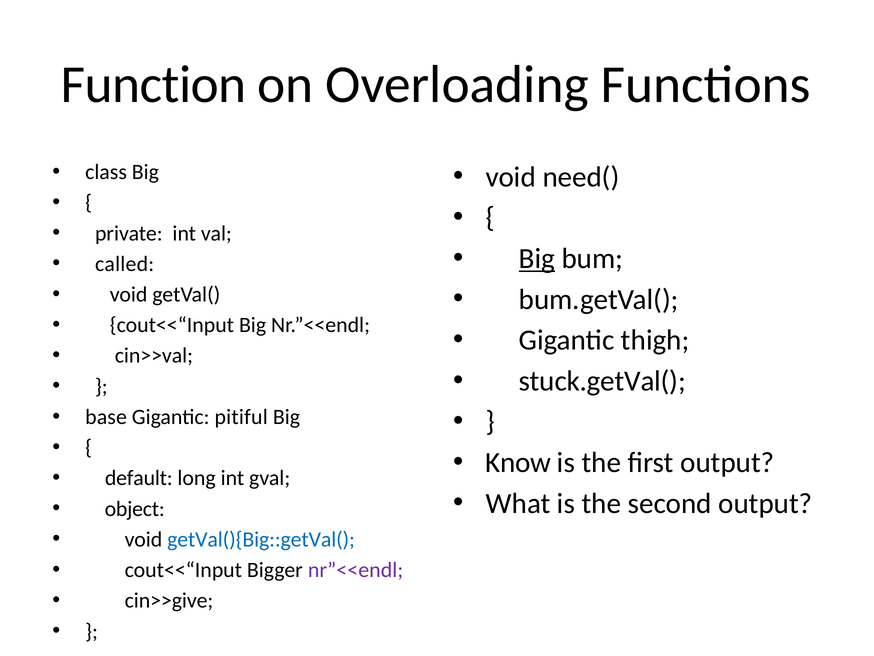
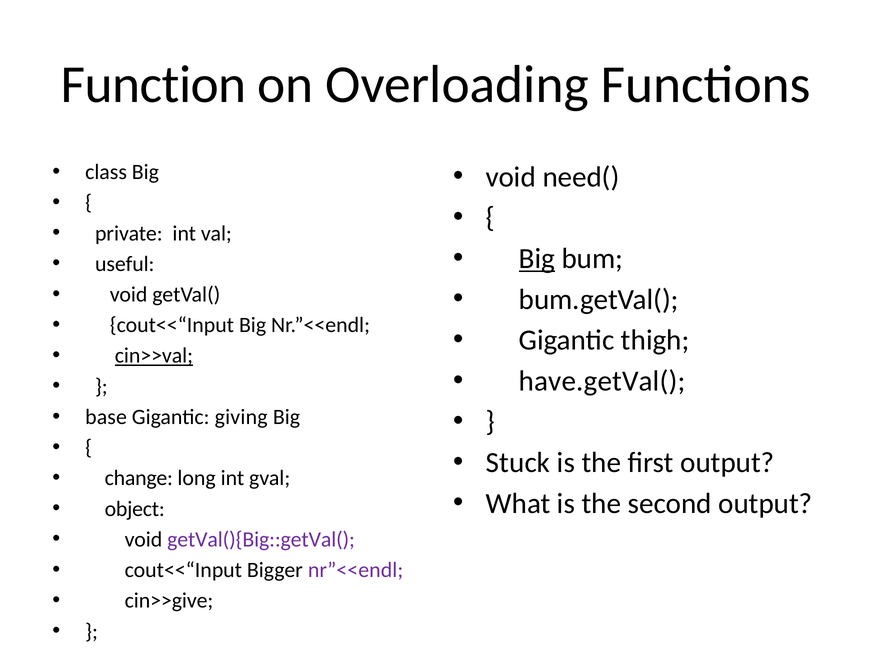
called: called -> useful (125, 264)
cin>>val underline: none -> present (154, 355)
stuck.getVal(: stuck.getVal( -> have.getVal( (602, 381)
pitiful: pitiful -> giving (241, 417)
Know: Know -> Stuck (518, 462)
default: default -> change (139, 478)
getVal(){Big::getVal( colour: blue -> purple (261, 539)
